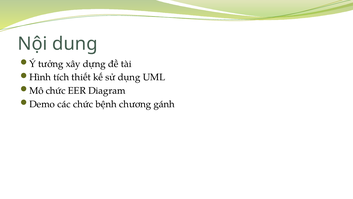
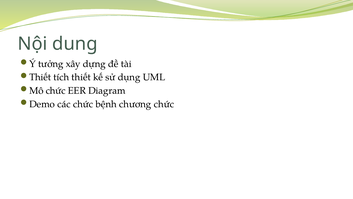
Hình: Hình -> Thiết (40, 77)
chương gánh: gánh -> chức (164, 104)
